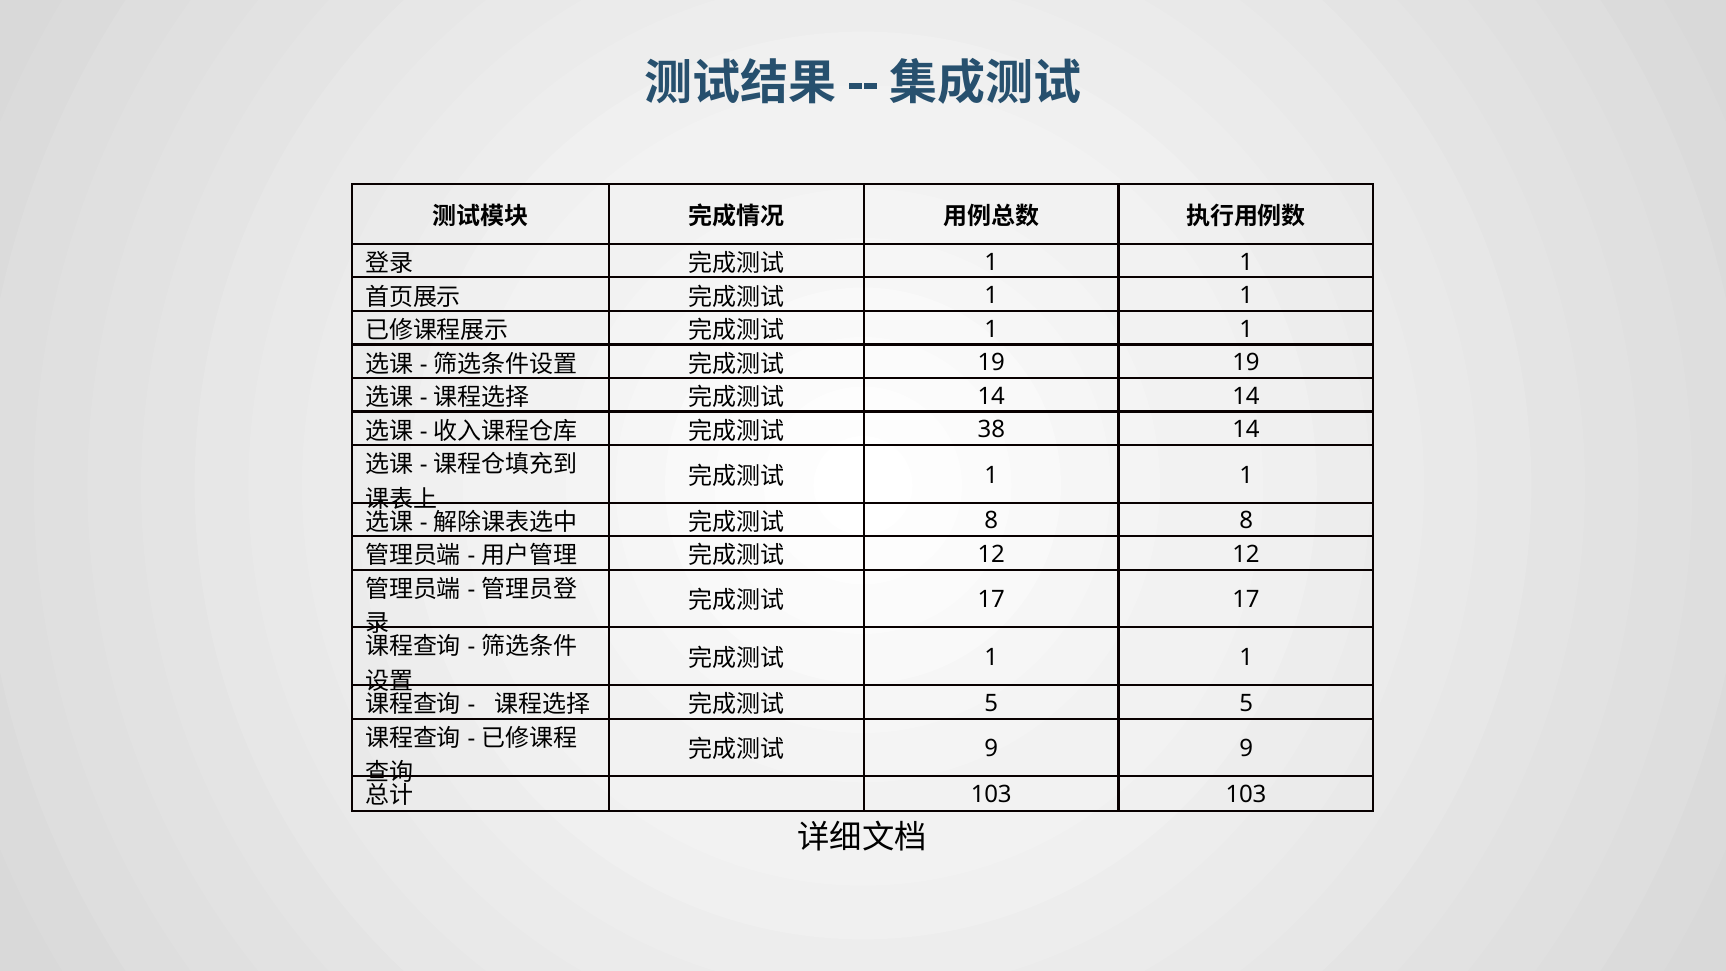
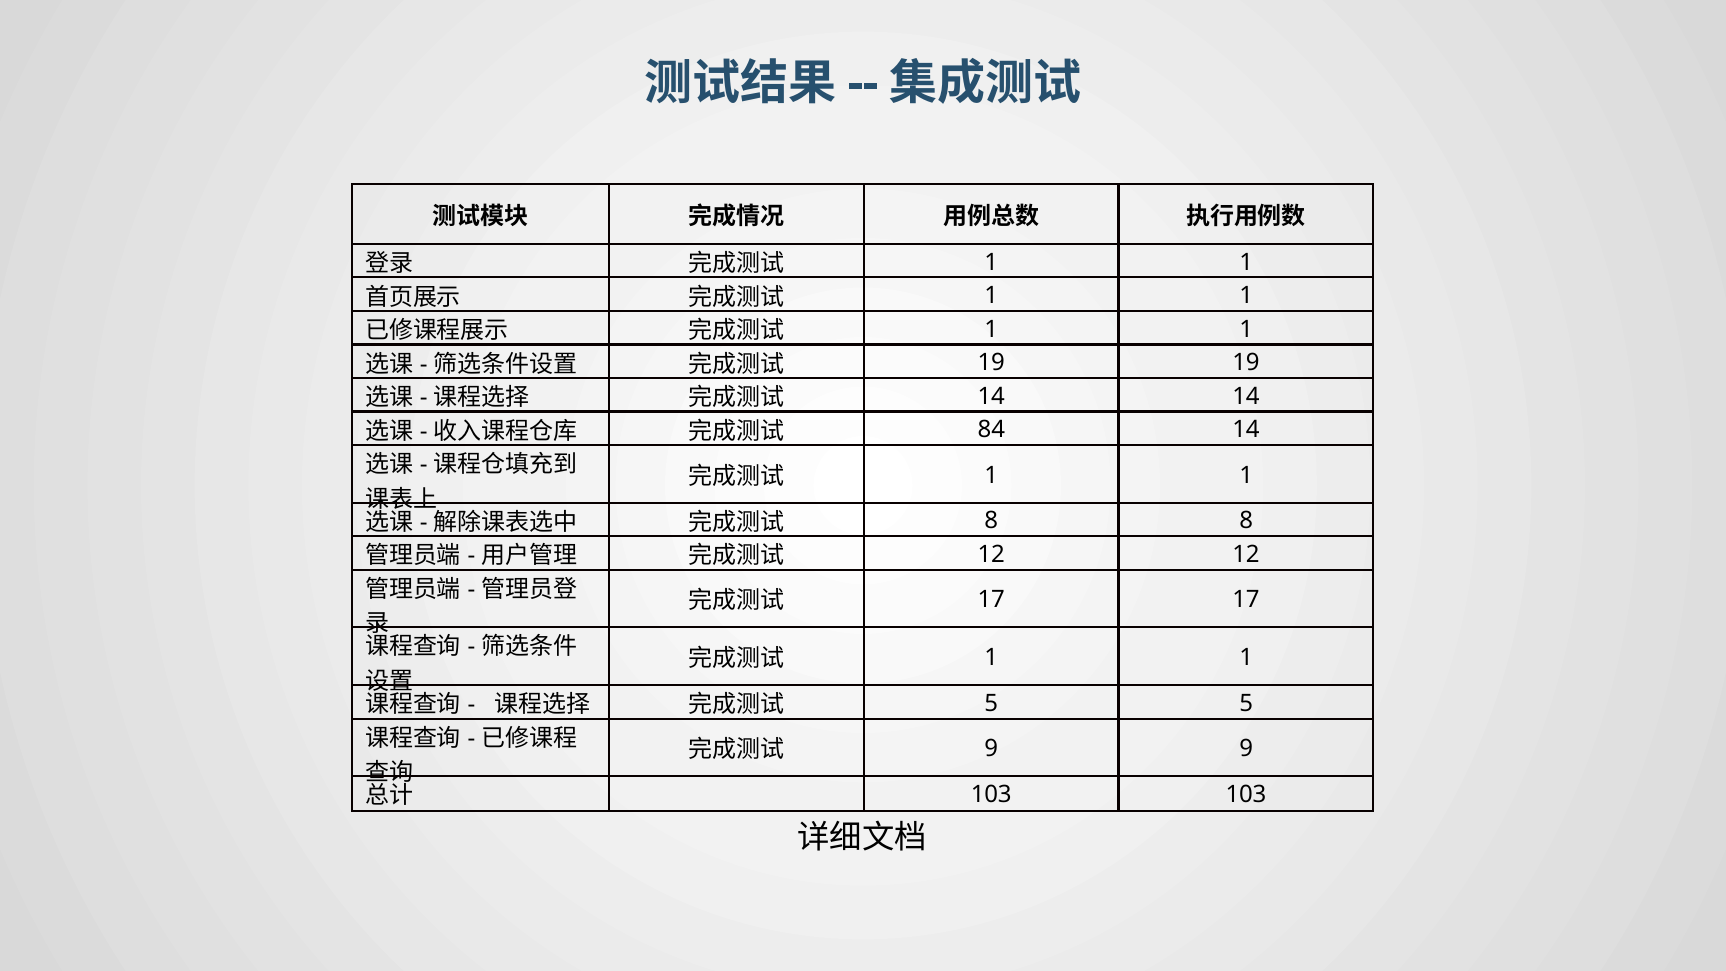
38: 38 -> 84 (991, 430)
